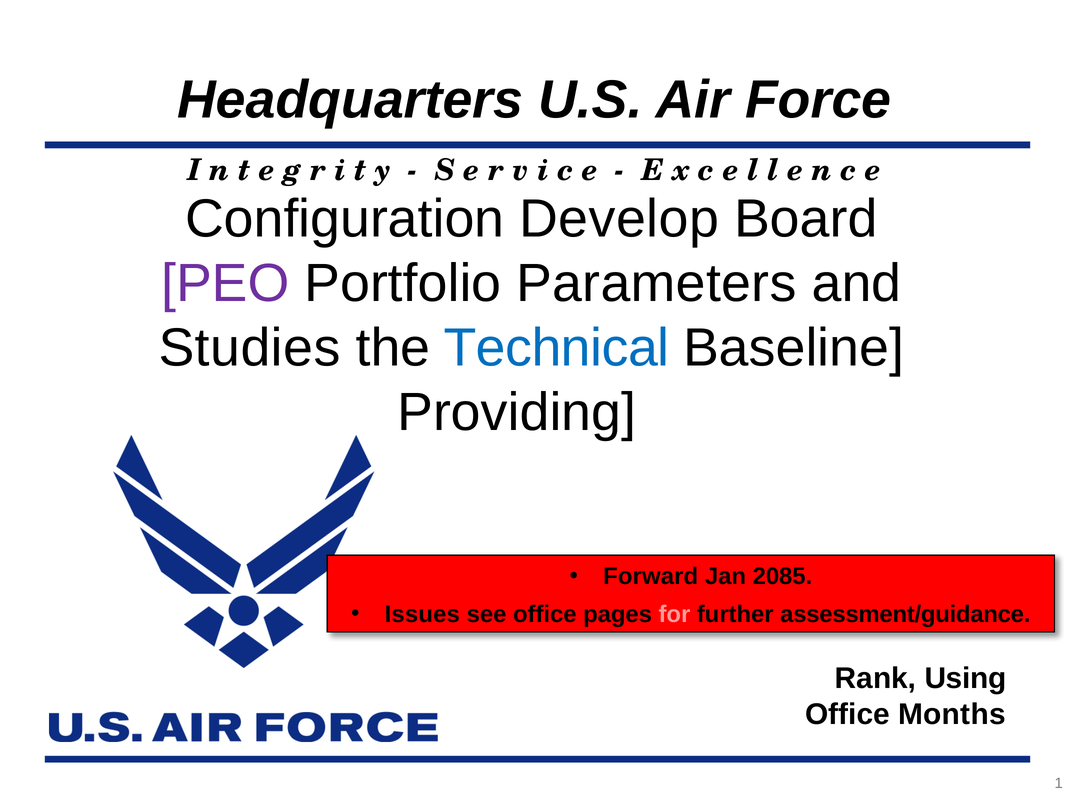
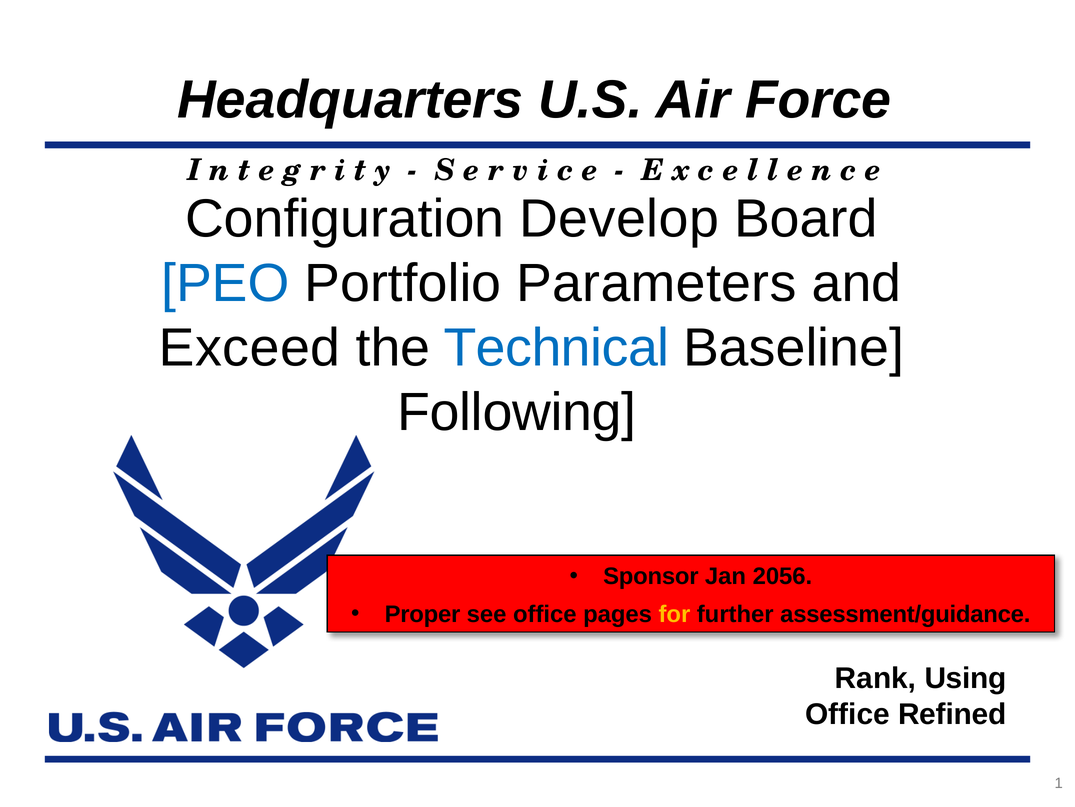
PEO colour: purple -> blue (225, 283)
Studies: Studies -> Exceed (250, 348)
Providing: Providing -> Following (517, 412)
Forward: Forward -> Sponsor (651, 576)
2085: 2085 -> 2056 (782, 576)
Issues: Issues -> Proper (422, 614)
for colour: pink -> yellow (674, 614)
Months: Months -> Refined (952, 714)
